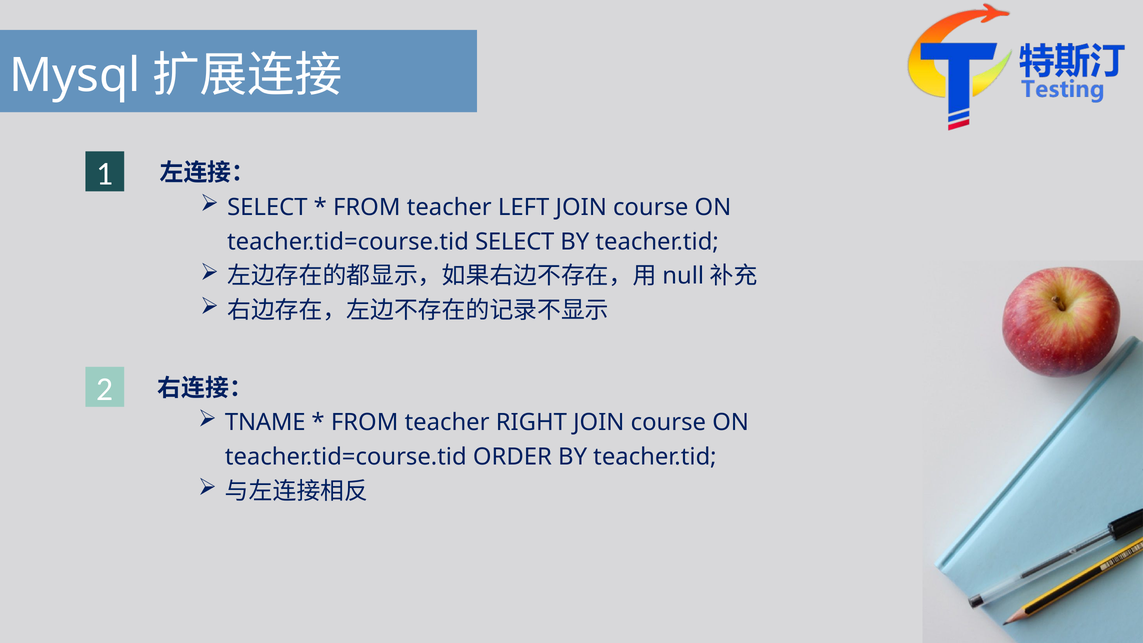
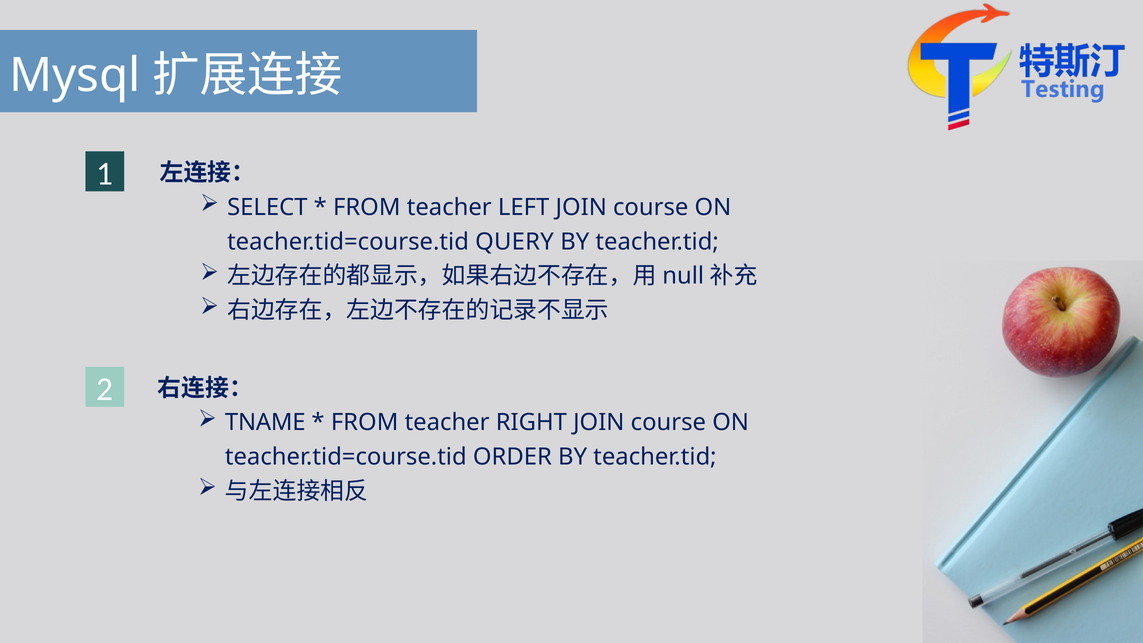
teacher.tid=course.tid SELECT: SELECT -> QUERY (514, 242)
